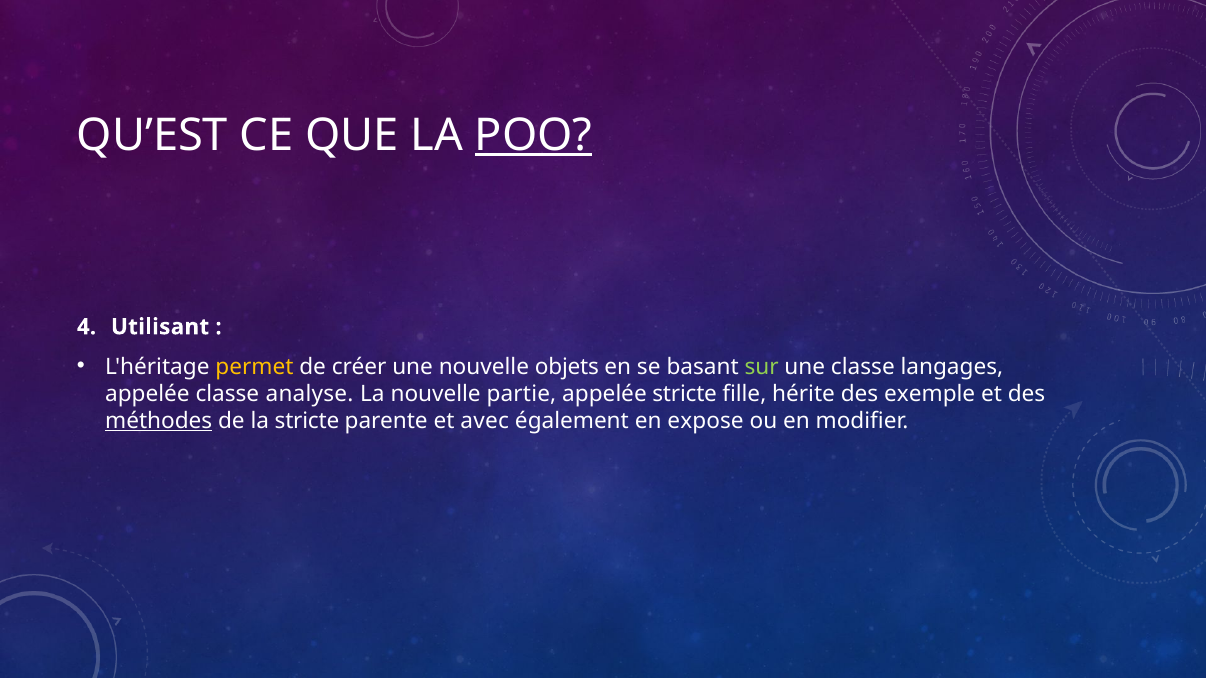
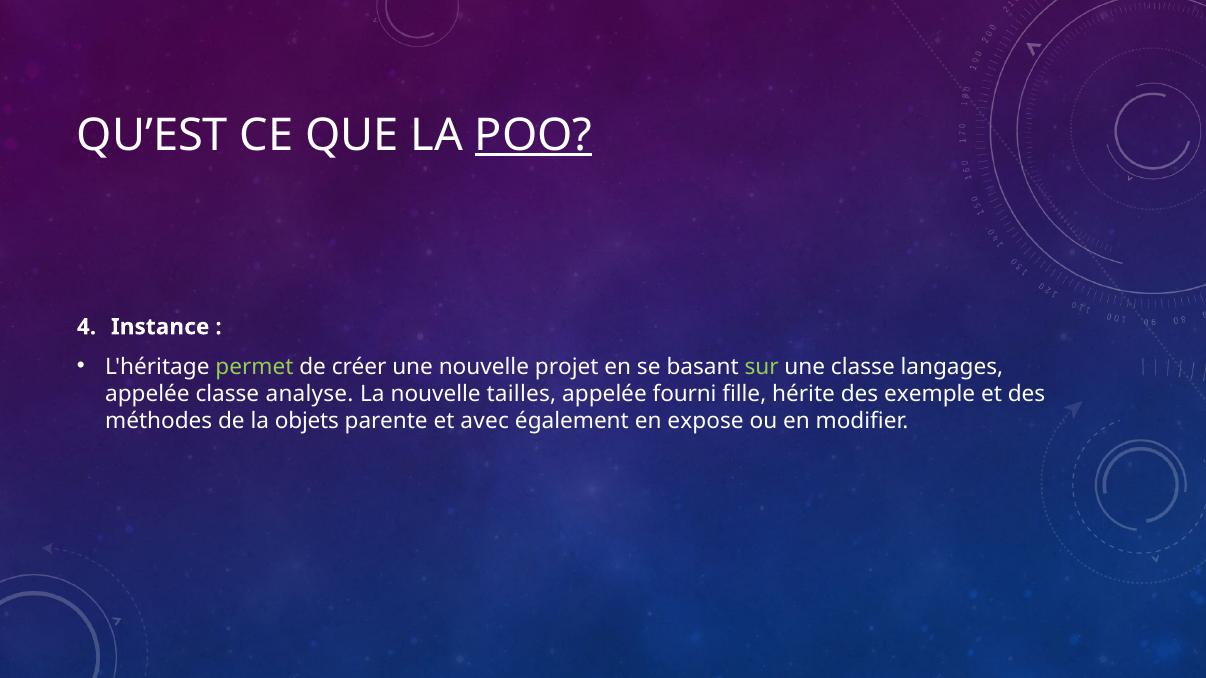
Utilisant: Utilisant -> Instance (160, 327)
permet colour: yellow -> light green (254, 367)
objets: objets -> projet (567, 367)
partie: partie -> tailles (521, 394)
appelée stricte: stricte -> fourni (685, 394)
méthodes underline: present -> none (159, 421)
la stricte: stricte -> objets (307, 421)
